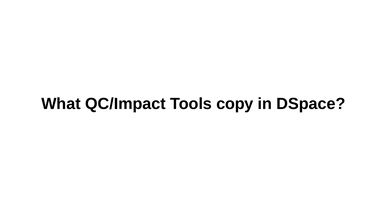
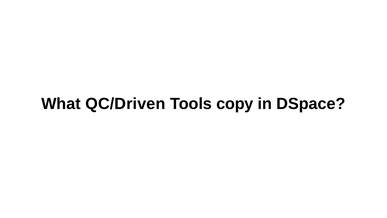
QC/Impact: QC/Impact -> QC/Driven (125, 104)
